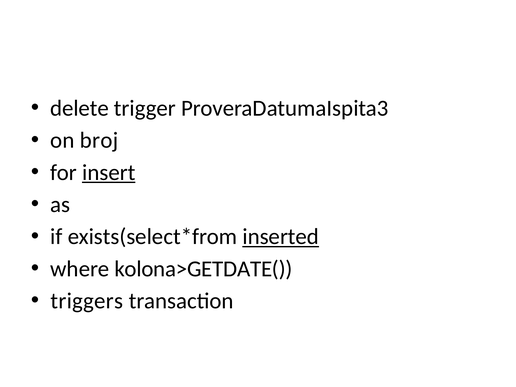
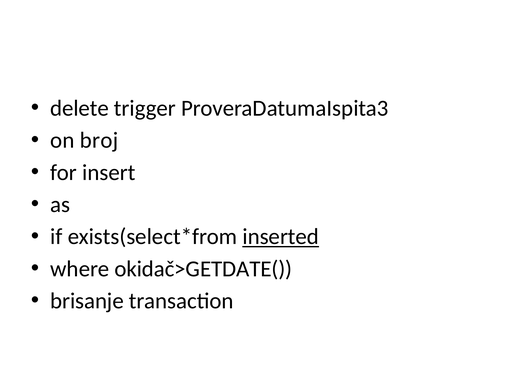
insert underline: present -> none (109, 172)
kolona>GETDATE(: kolona>GETDATE( -> okidač>GETDATE( (203, 269)
triggers: triggers -> brisanje (87, 301)
